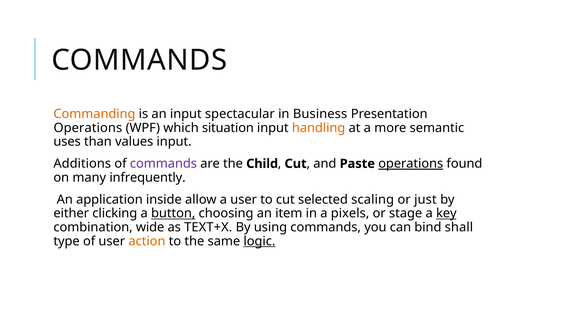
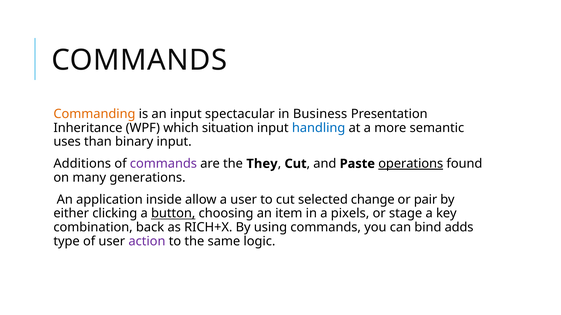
Operations: Operations -> Inheritance (88, 128)
handling colour: orange -> blue (319, 128)
values: values -> binary (134, 142)
Child: Child -> They (262, 164)
infrequently: infrequently -> generations (147, 178)
scaling: scaling -> change (373, 200)
just: just -> pair (426, 200)
key underline: present -> none (446, 214)
wide: wide -> back (150, 228)
TEXT+X: TEXT+X -> RICH+X (208, 228)
shall: shall -> adds (459, 228)
action colour: orange -> purple (147, 242)
logic underline: present -> none (259, 242)
